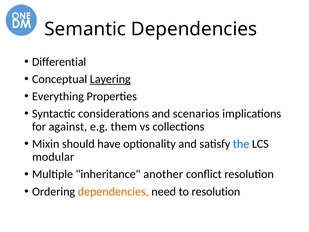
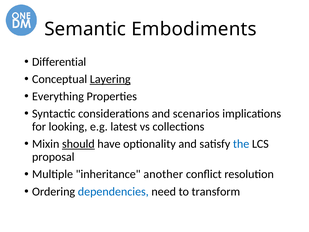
Semantic Dependencies: Dependencies -> Embodiments (194, 29)
against: against -> looking (68, 127)
them: them -> latest (124, 127)
should underline: none -> present (78, 144)
modular: modular -> proposal (53, 157)
dependencies colour: orange -> blue (113, 191)
to resolution: resolution -> transform (216, 191)
